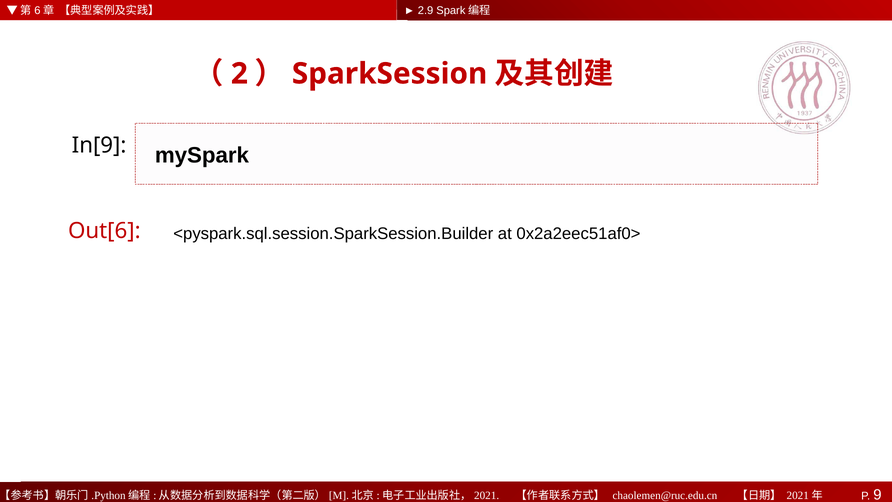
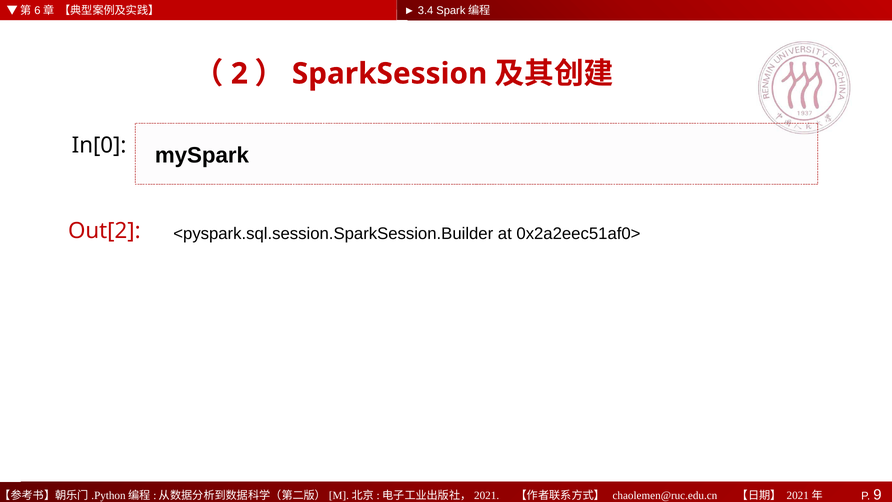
2.9: 2.9 -> 3.4 (426, 11)
In[9: In[9 -> In[0 (99, 145)
Out[6: Out[6 -> Out[2 (104, 231)
